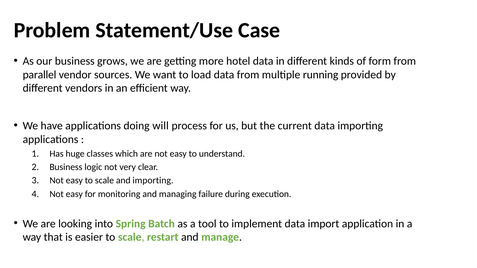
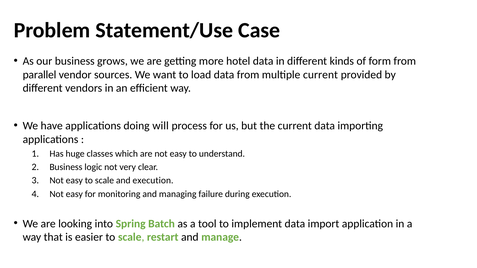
multiple running: running -> current (320, 75)
and importing: importing -> execution (153, 181)
